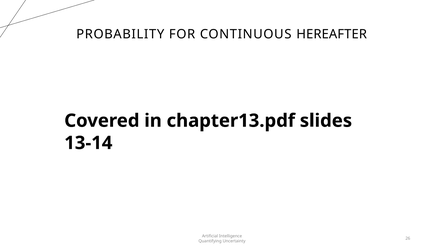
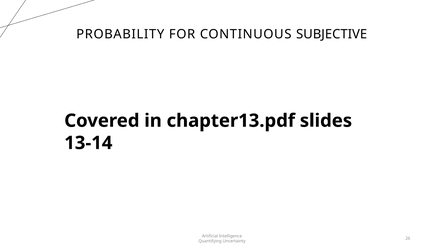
HEREAFTER: HEREAFTER -> SUBJECTIVE (332, 34)
